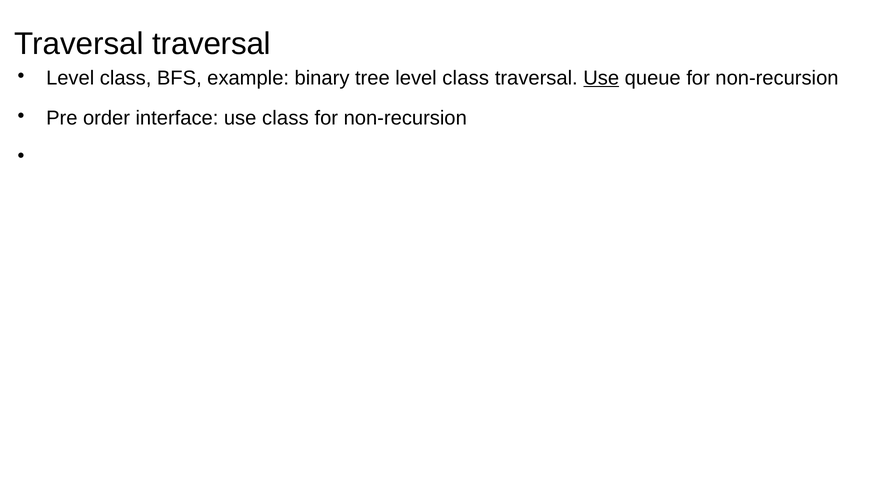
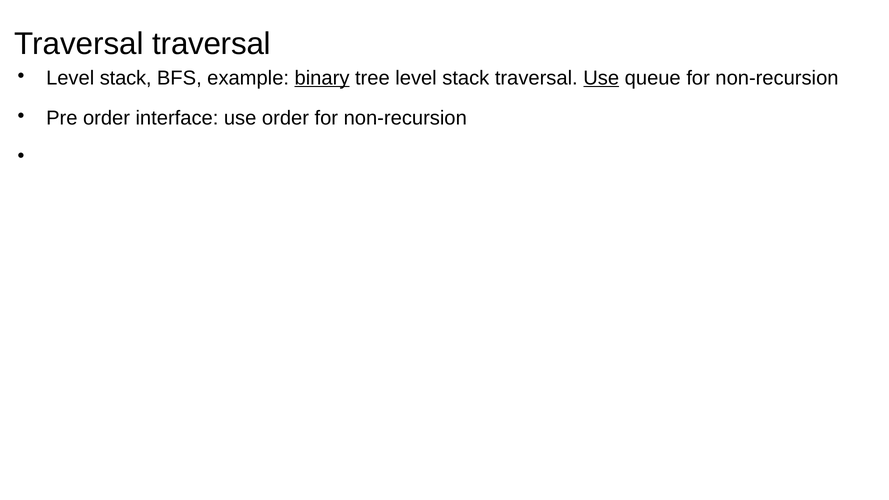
class: class -> stack (126, 78)
binary underline: none -> present (322, 78)
tree level class: class -> stack (466, 78)
use class: class -> order (285, 118)
